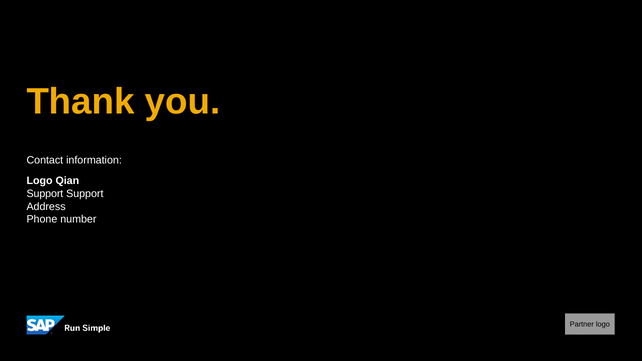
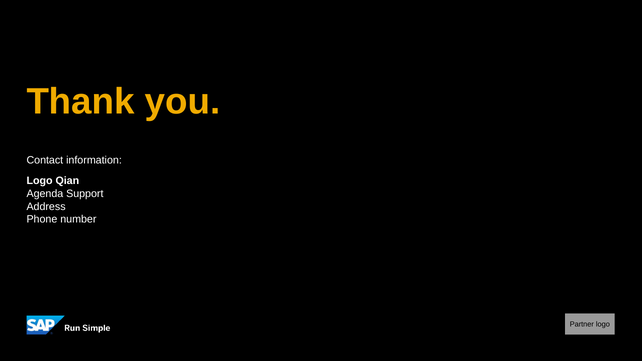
Support: Support -> Agenda (45, 194)
